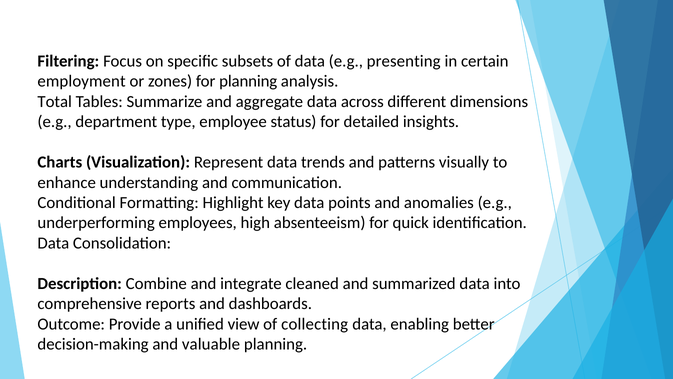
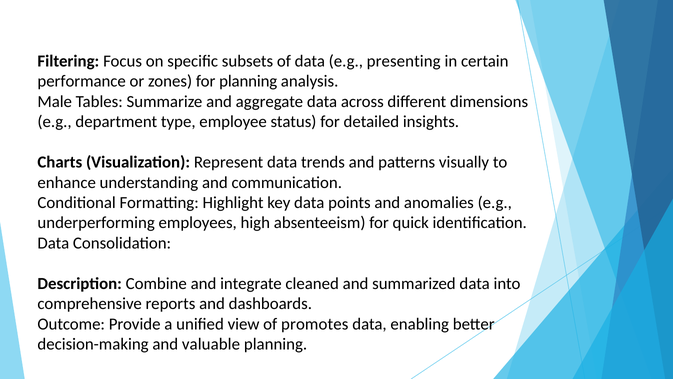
employment: employment -> performance (82, 81)
Total: Total -> Male (55, 102)
collecting: collecting -> promotes (315, 324)
